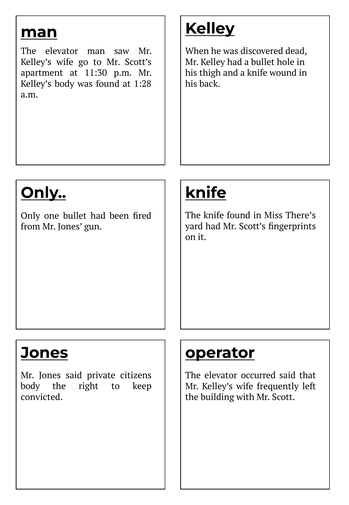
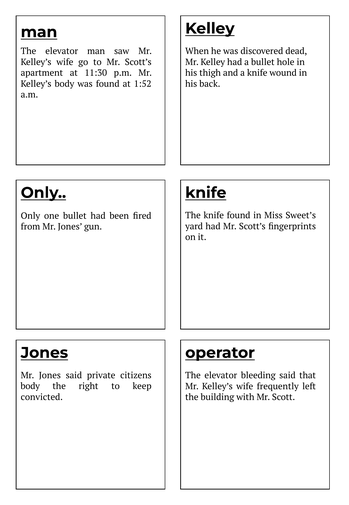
1:28: 1:28 -> 1:52 (143, 84)
There’s: There’s -> Sweet’s (301, 215)
occurred: occurred -> bleeding (258, 375)
